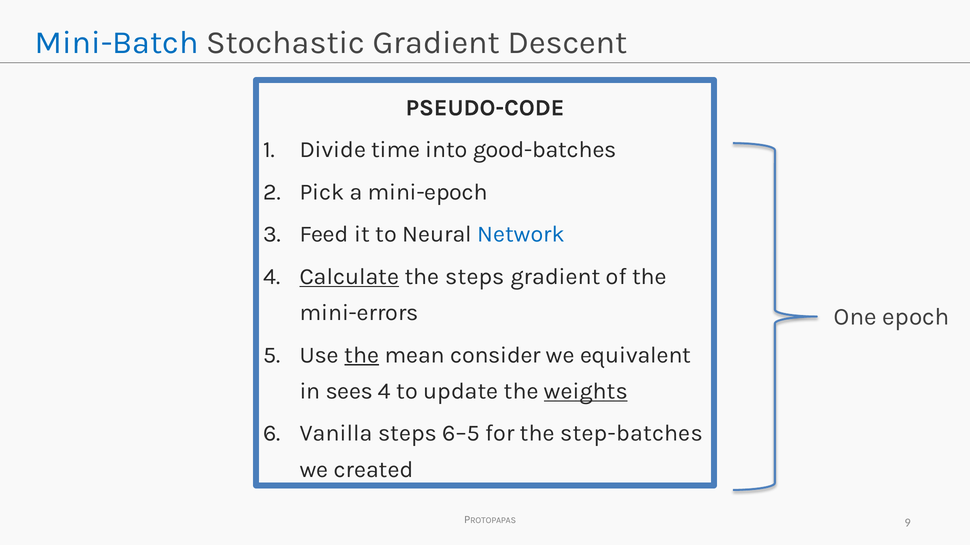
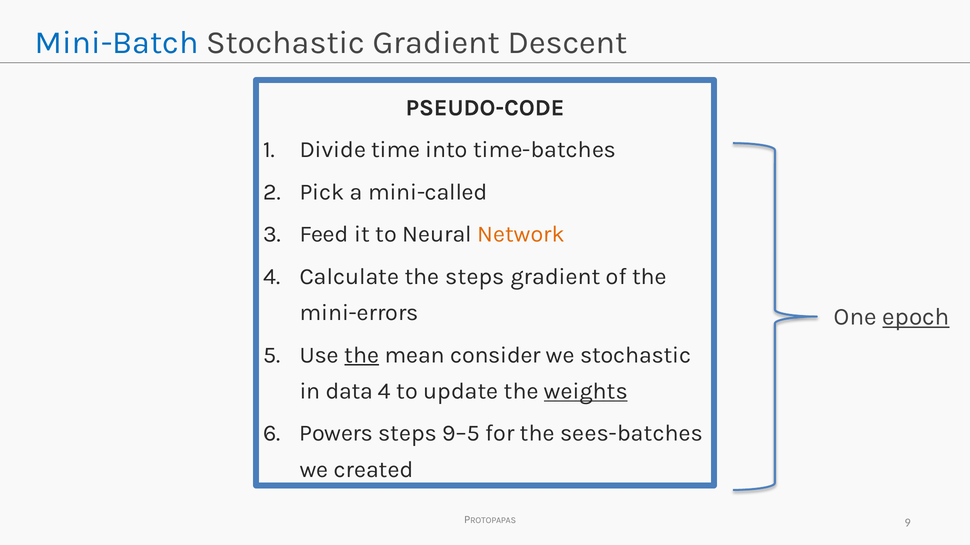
good-batches: good-batches -> time-batches (545, 150)
mini-epoch: mini-epoch -> mini-called (428, 192)
Network colour: blue -> orange (521, 235)
Calculate underline: present -> none (349, 277)
epoch underline: none -> present (916, 317)
we equivalent: equivalent -> stochastic (636, 355)
sees: sees -> data (349, 392)
Vanilla: Vanilla -> Powers (336, 434)
6–5: 6–5 -> 9–5 (461, 434)
step-batches: step-batches -> sees-batches (632, 434)
